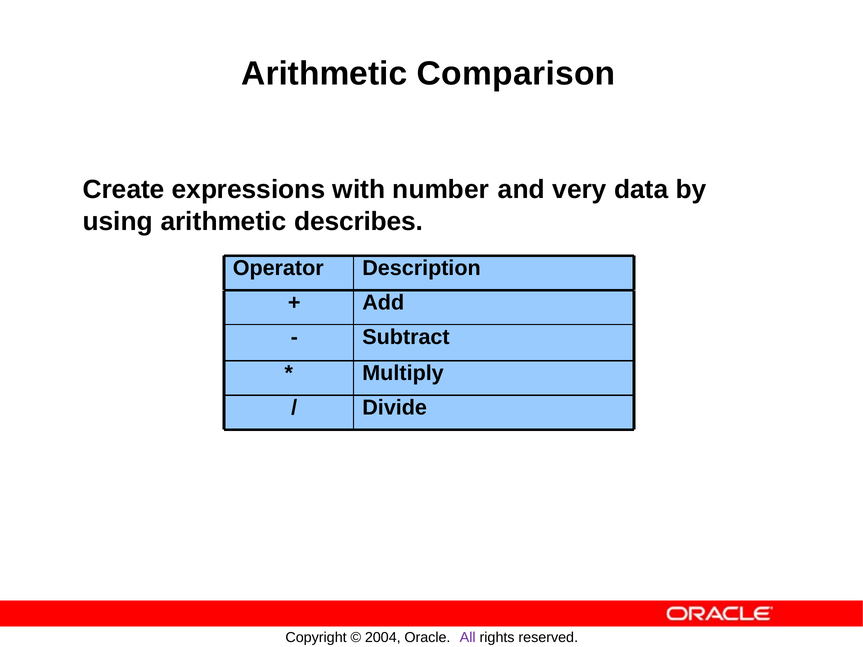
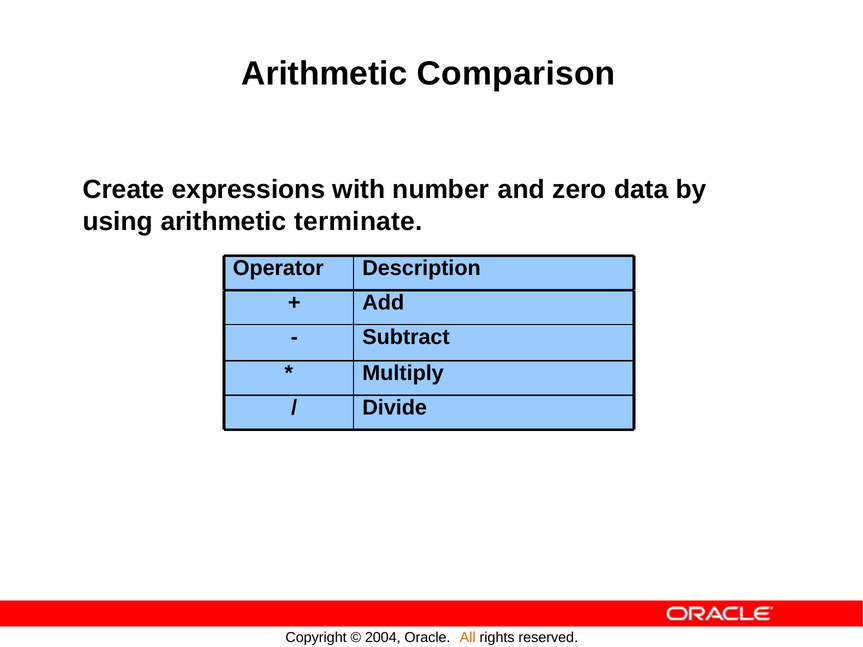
very: very -> zero (579, 190)
describes: describes -> terminate (358, 221)
All colour: purple -> orange (468, 638)
